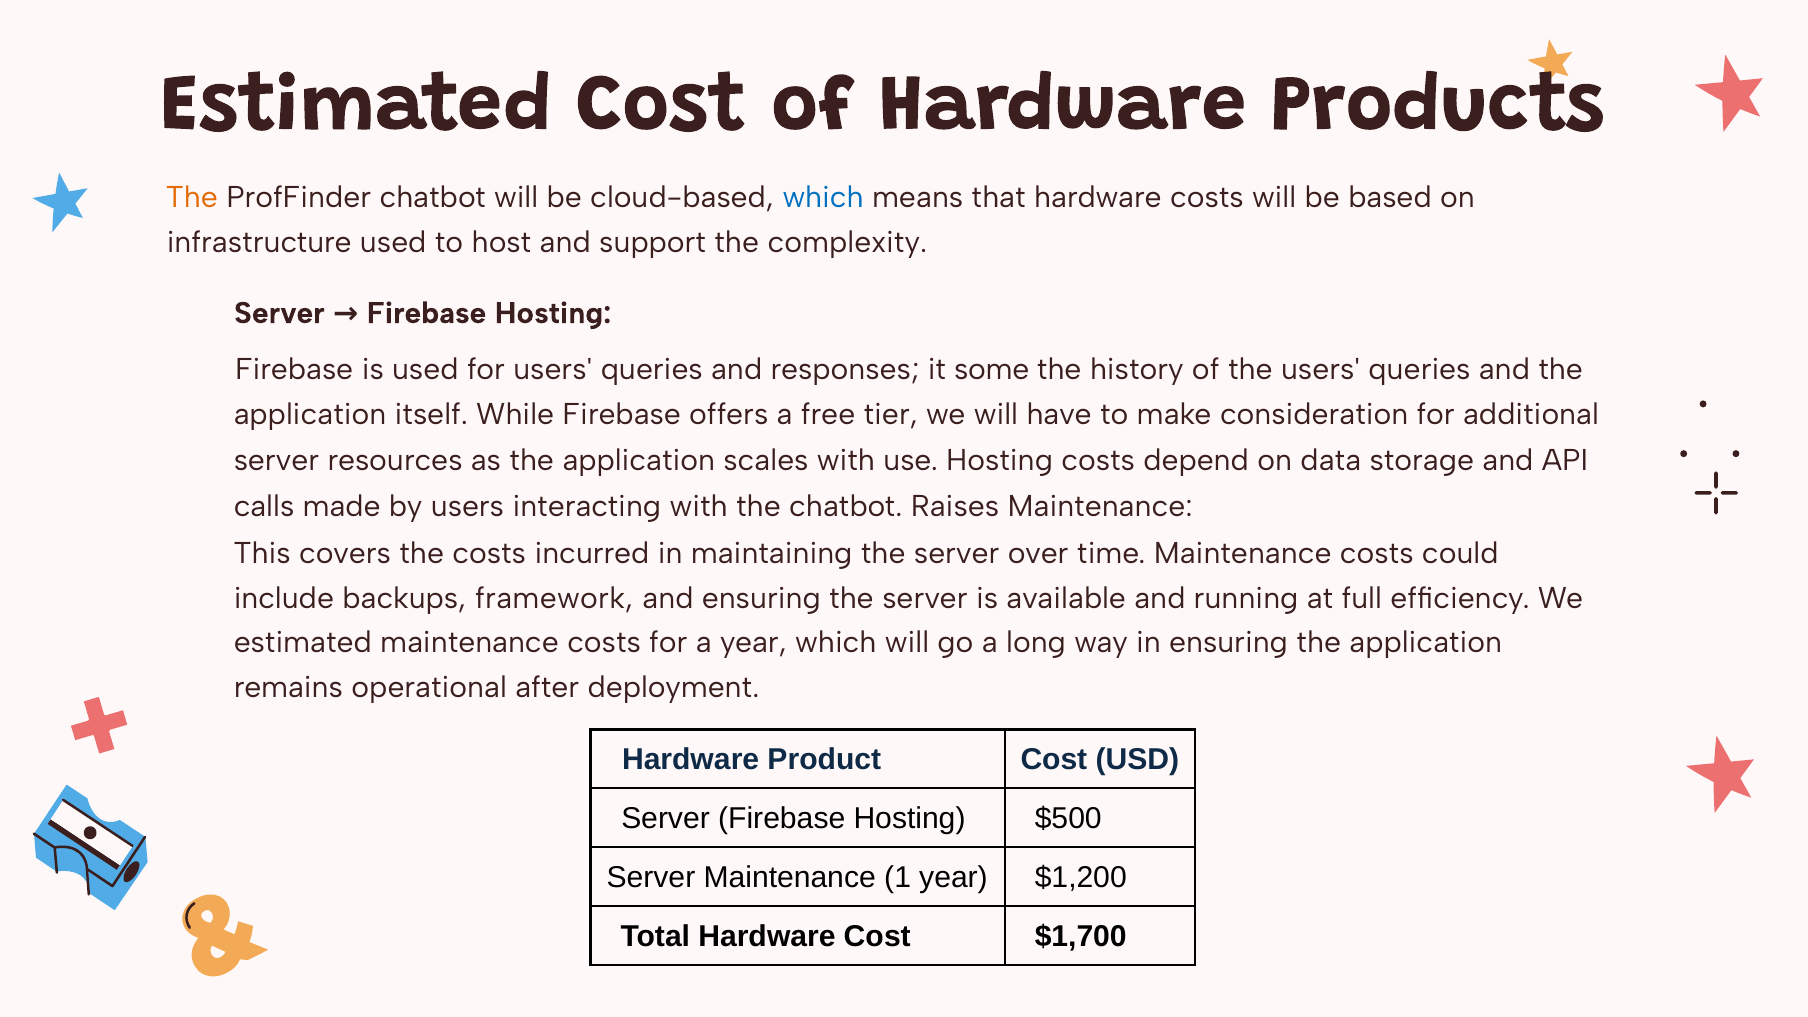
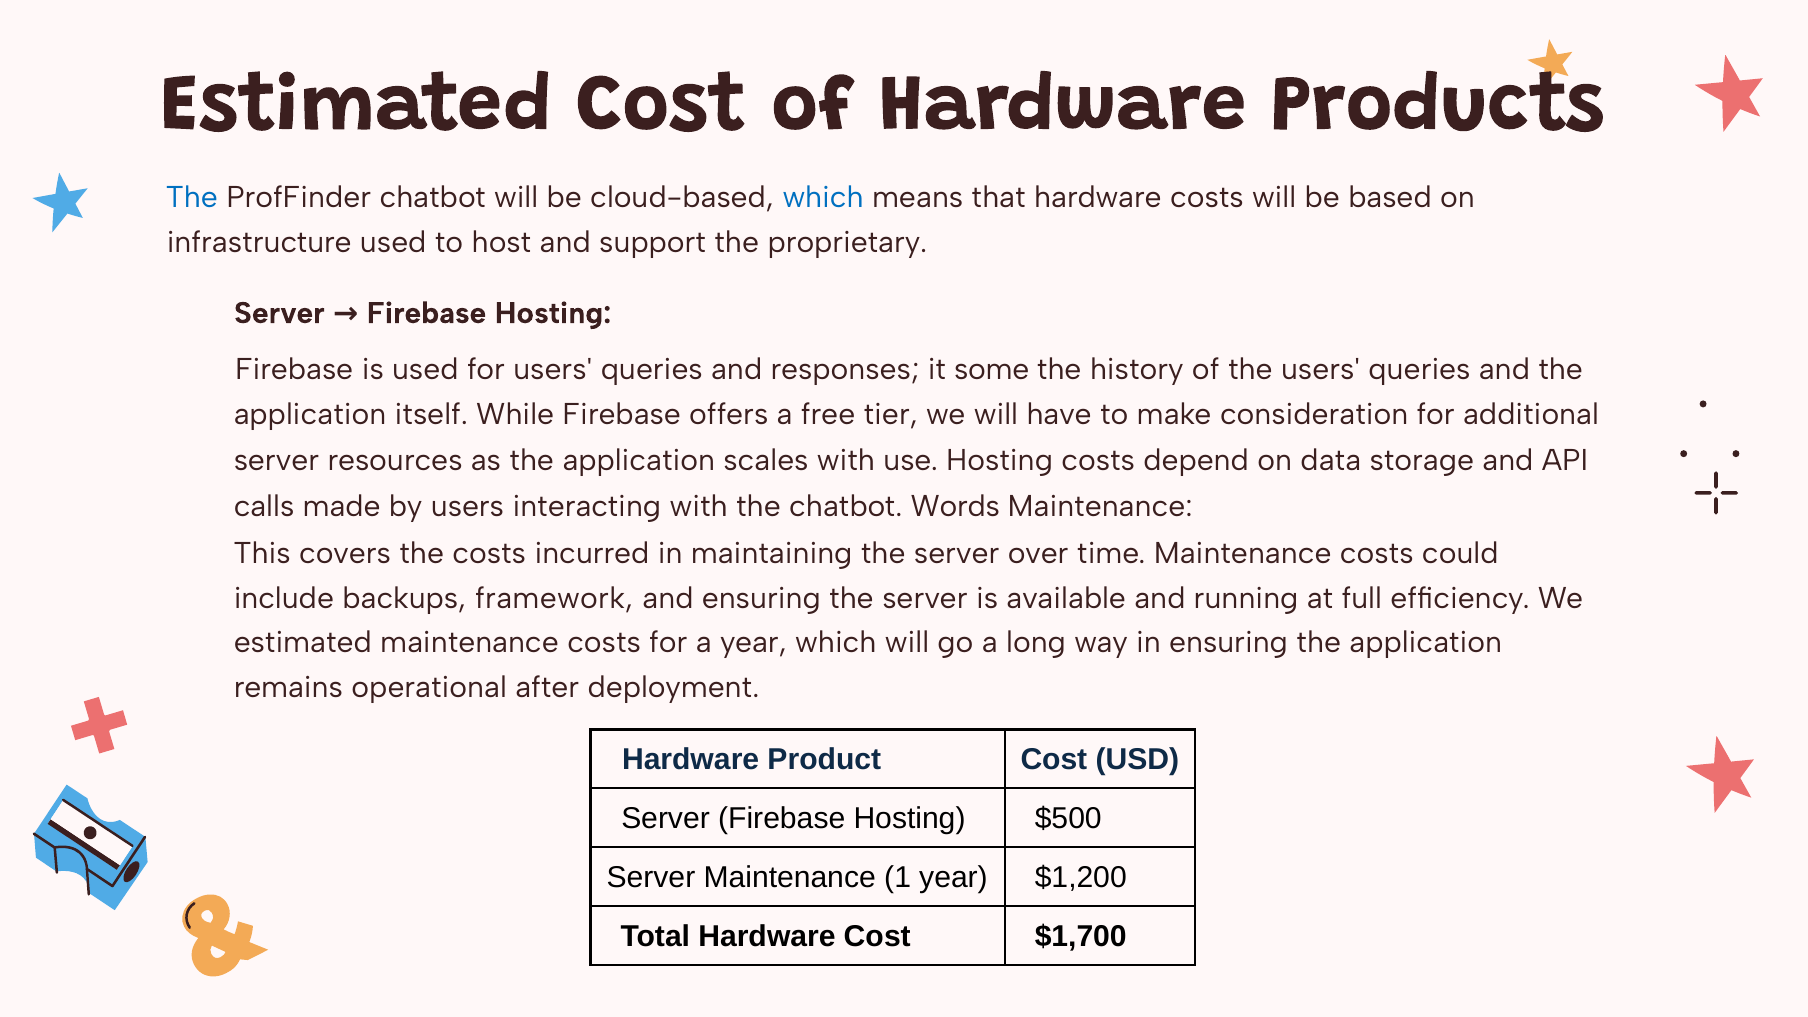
The colour: orange -> blue (192, 198)
complexity: complexity -> proprietary (847, 242)
Raises: Raises -> Words (955, 507)
